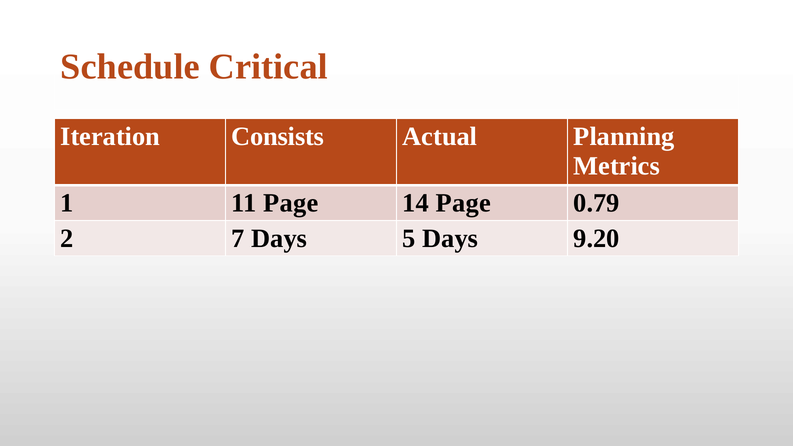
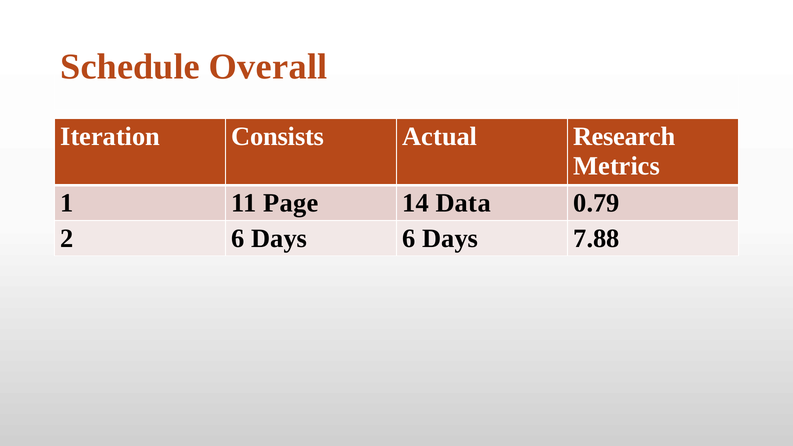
Critical: Critical -> Overall (268, 67)
Planning: Planning -> Research (624, 137)
14 Page: Page -> Data (463, 203)
2 7: 7 -> 6 (238, 238)
Days 5: 5 -> 6 (409, 238)
9.20: 9.20 -> 7.88 (597, 238)
